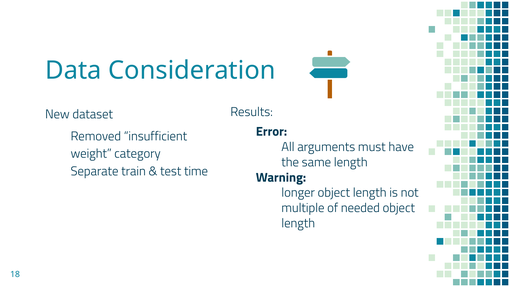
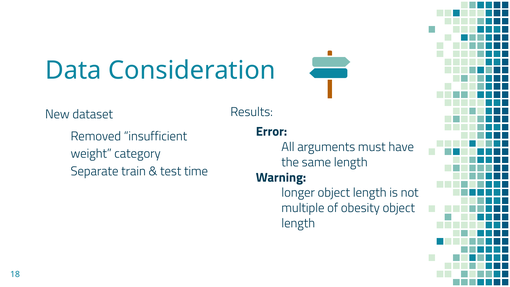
needed: needed -> obesity (360, 208)
